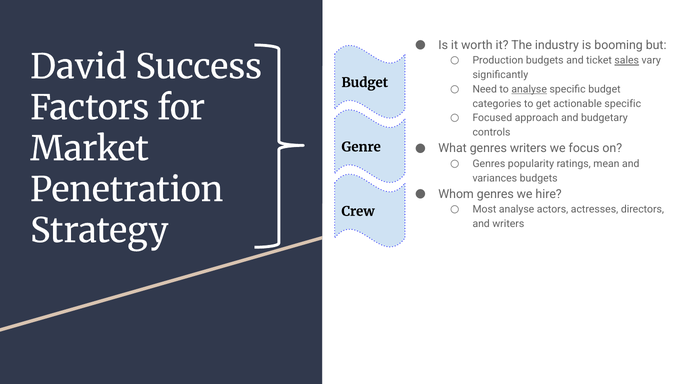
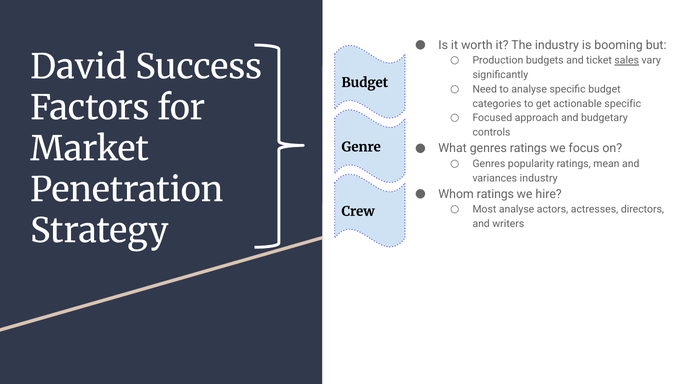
analyse underline: present -> none (529, 89)
genres writers: writers -> ratings (528, 148)
variances budgets: budgets -> industry (539, 178)
Whom genres: genres -> ratings (495, 194)
